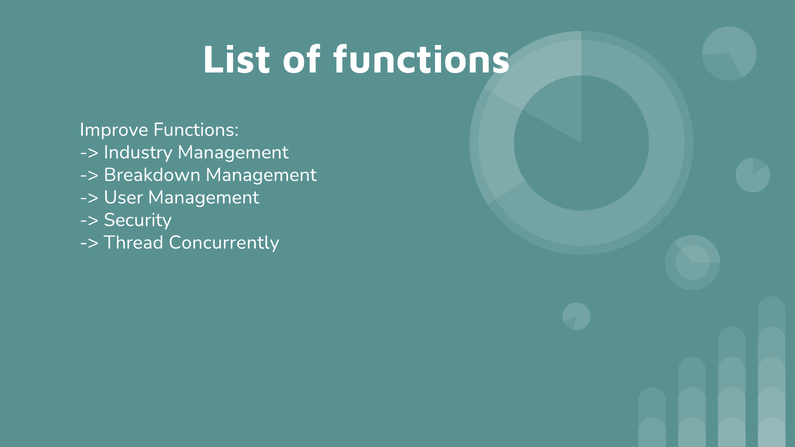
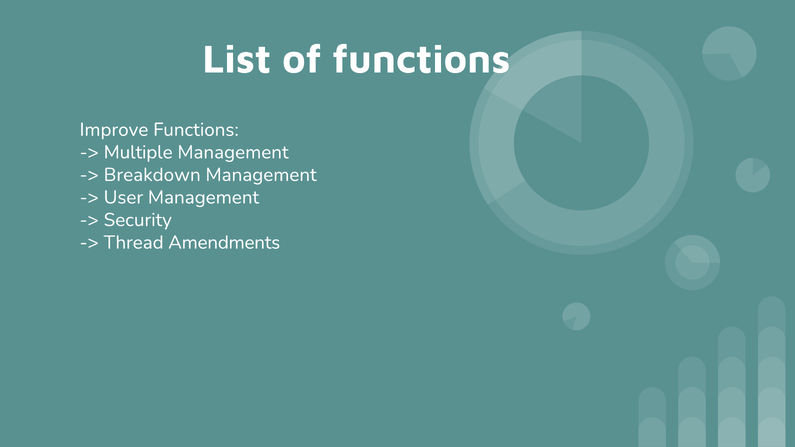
Industry: Industry -> Multiple (138, 152)
Concurrently: Concurrently -> Amendments (224, 243)
